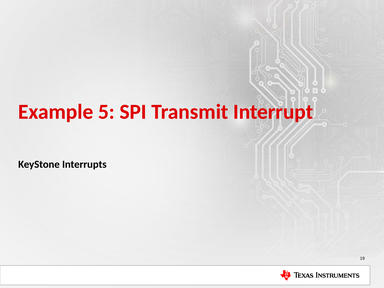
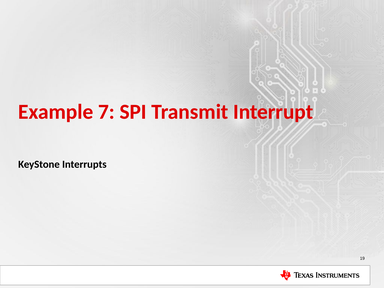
5: 5 -> 7 (106, 112)
